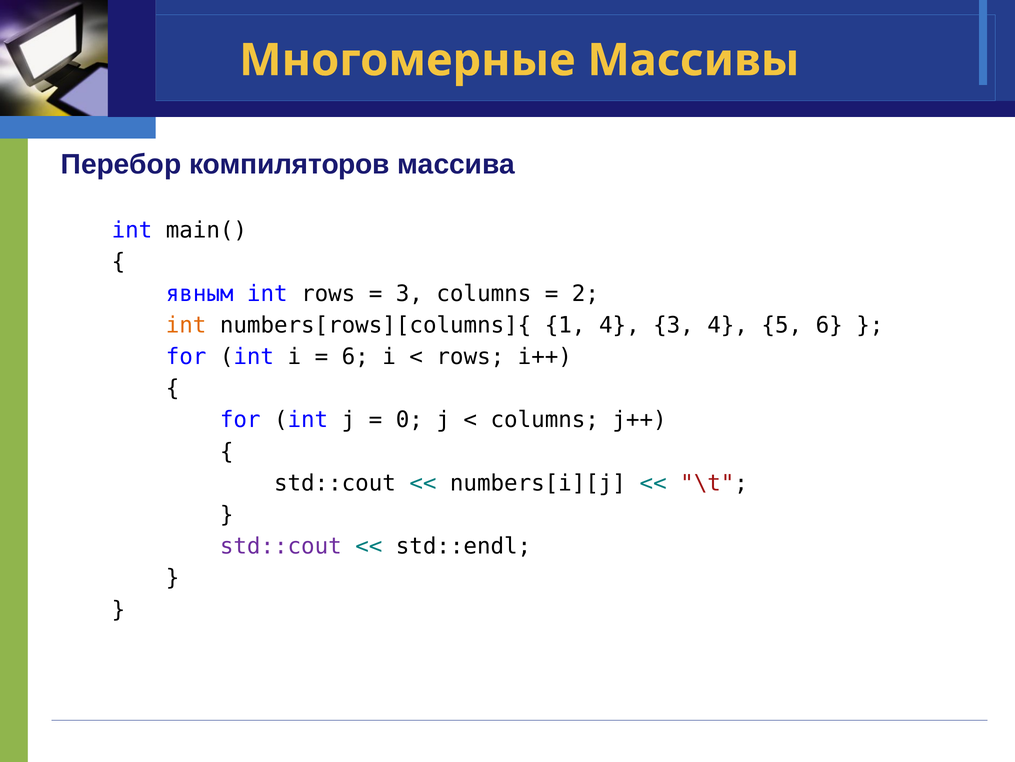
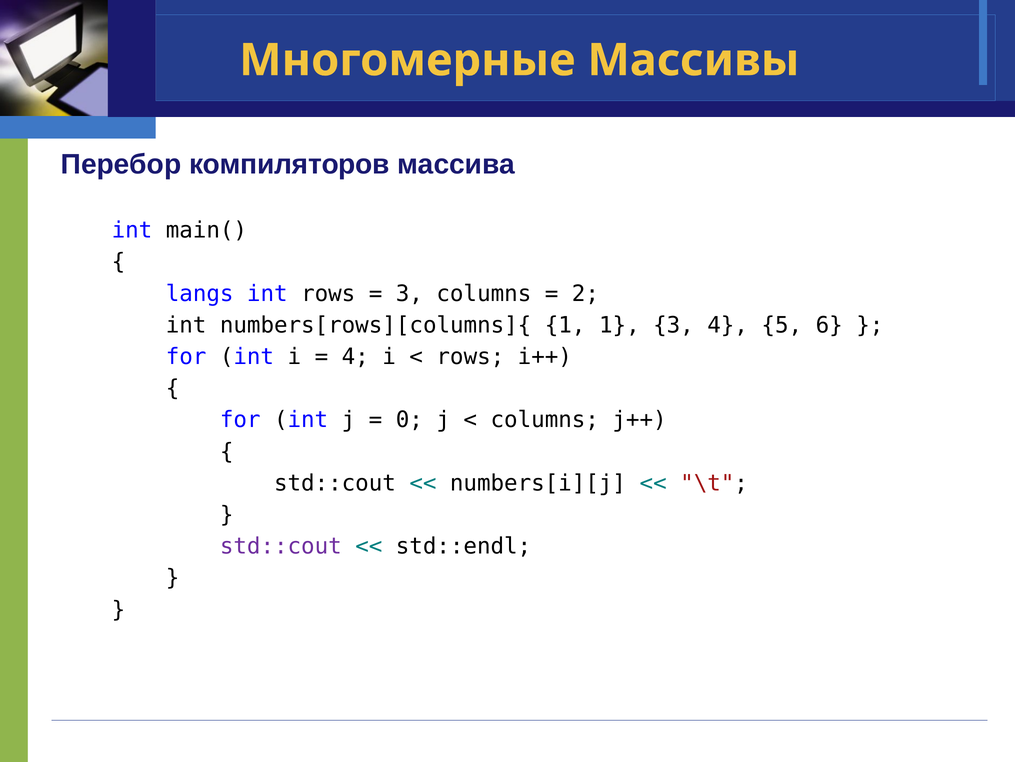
явным: явным -> langs (200, 293)
int colour: orange -> black (186, 325)
1 4: 4 -> 1 (619, 325)
6: 6 -> 4 (355, 356)
